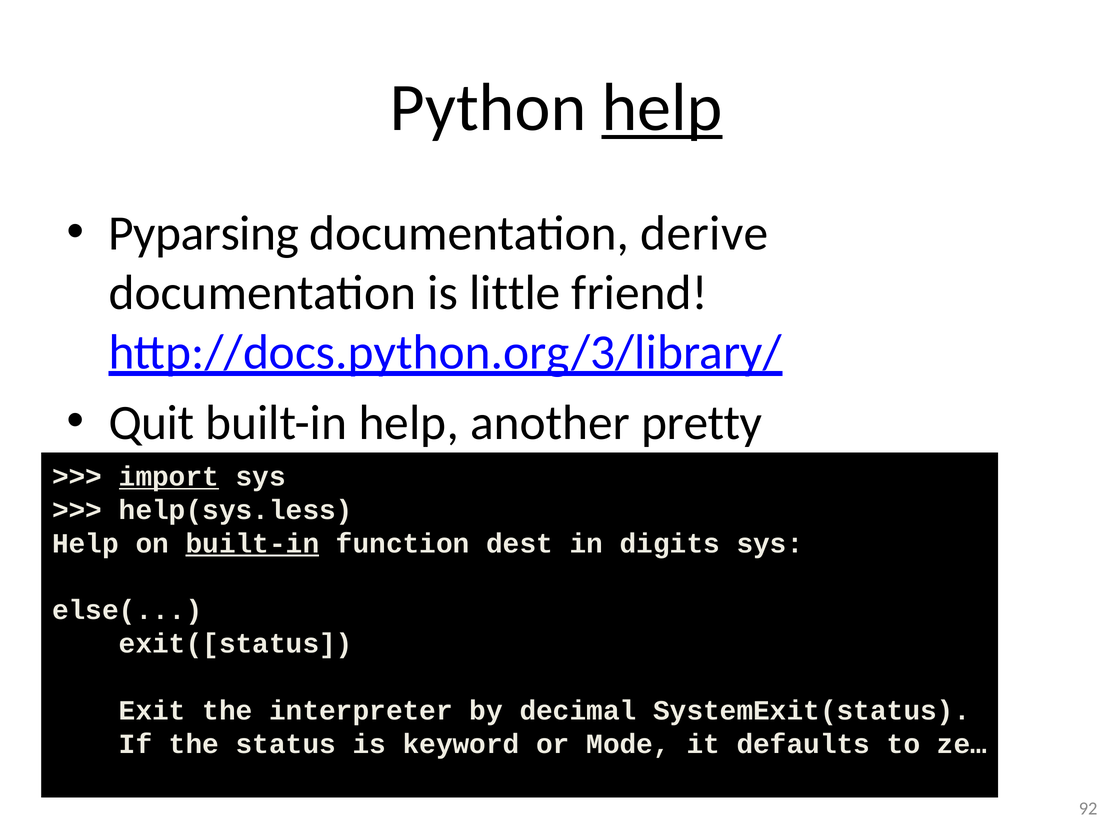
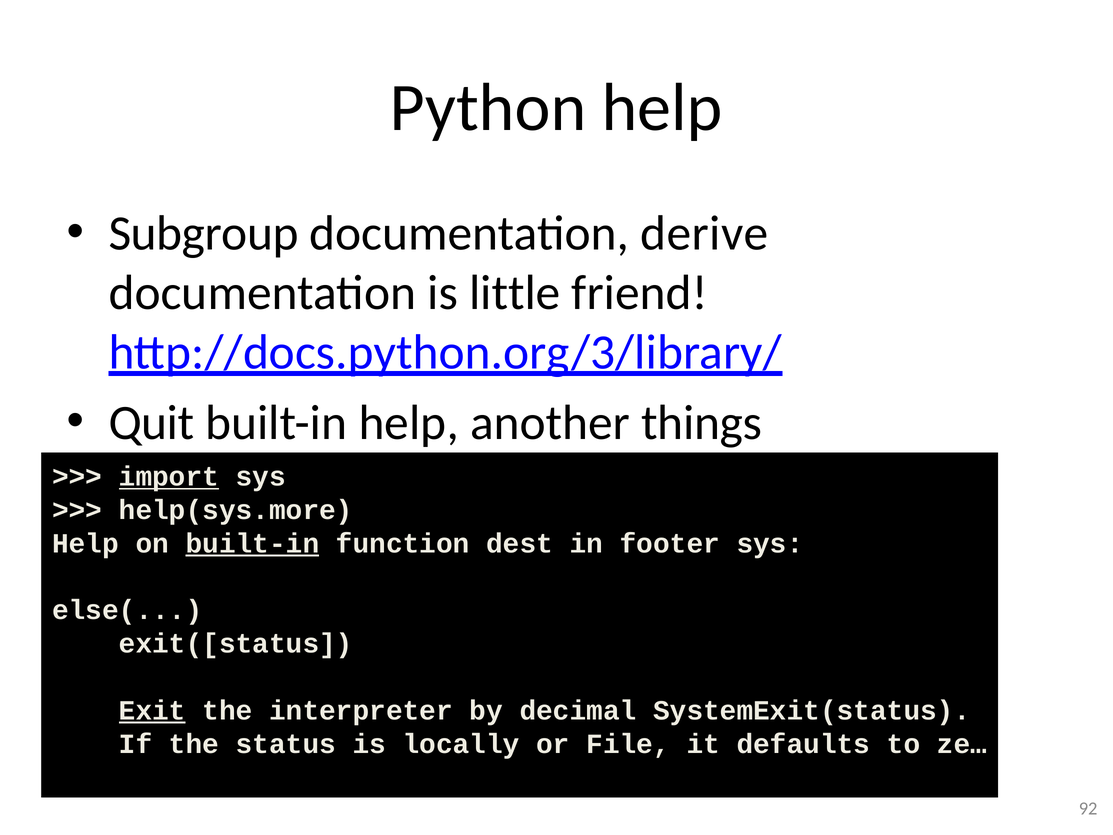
help underline: present -> none (662, 108)
Pyparsing: Pyparsing -> Subgroup (204, 233)
pretty: pretty -> things (702, 423)
help(sys.less: help(sys.less -> help(sys.more (236, 510)
digits: digits -> footer (670, 543)
Exit underline: none -> present (152, 710)
keyword: keyword -> locally (461, 744)
Mode: Mode -> File (628, 744)
